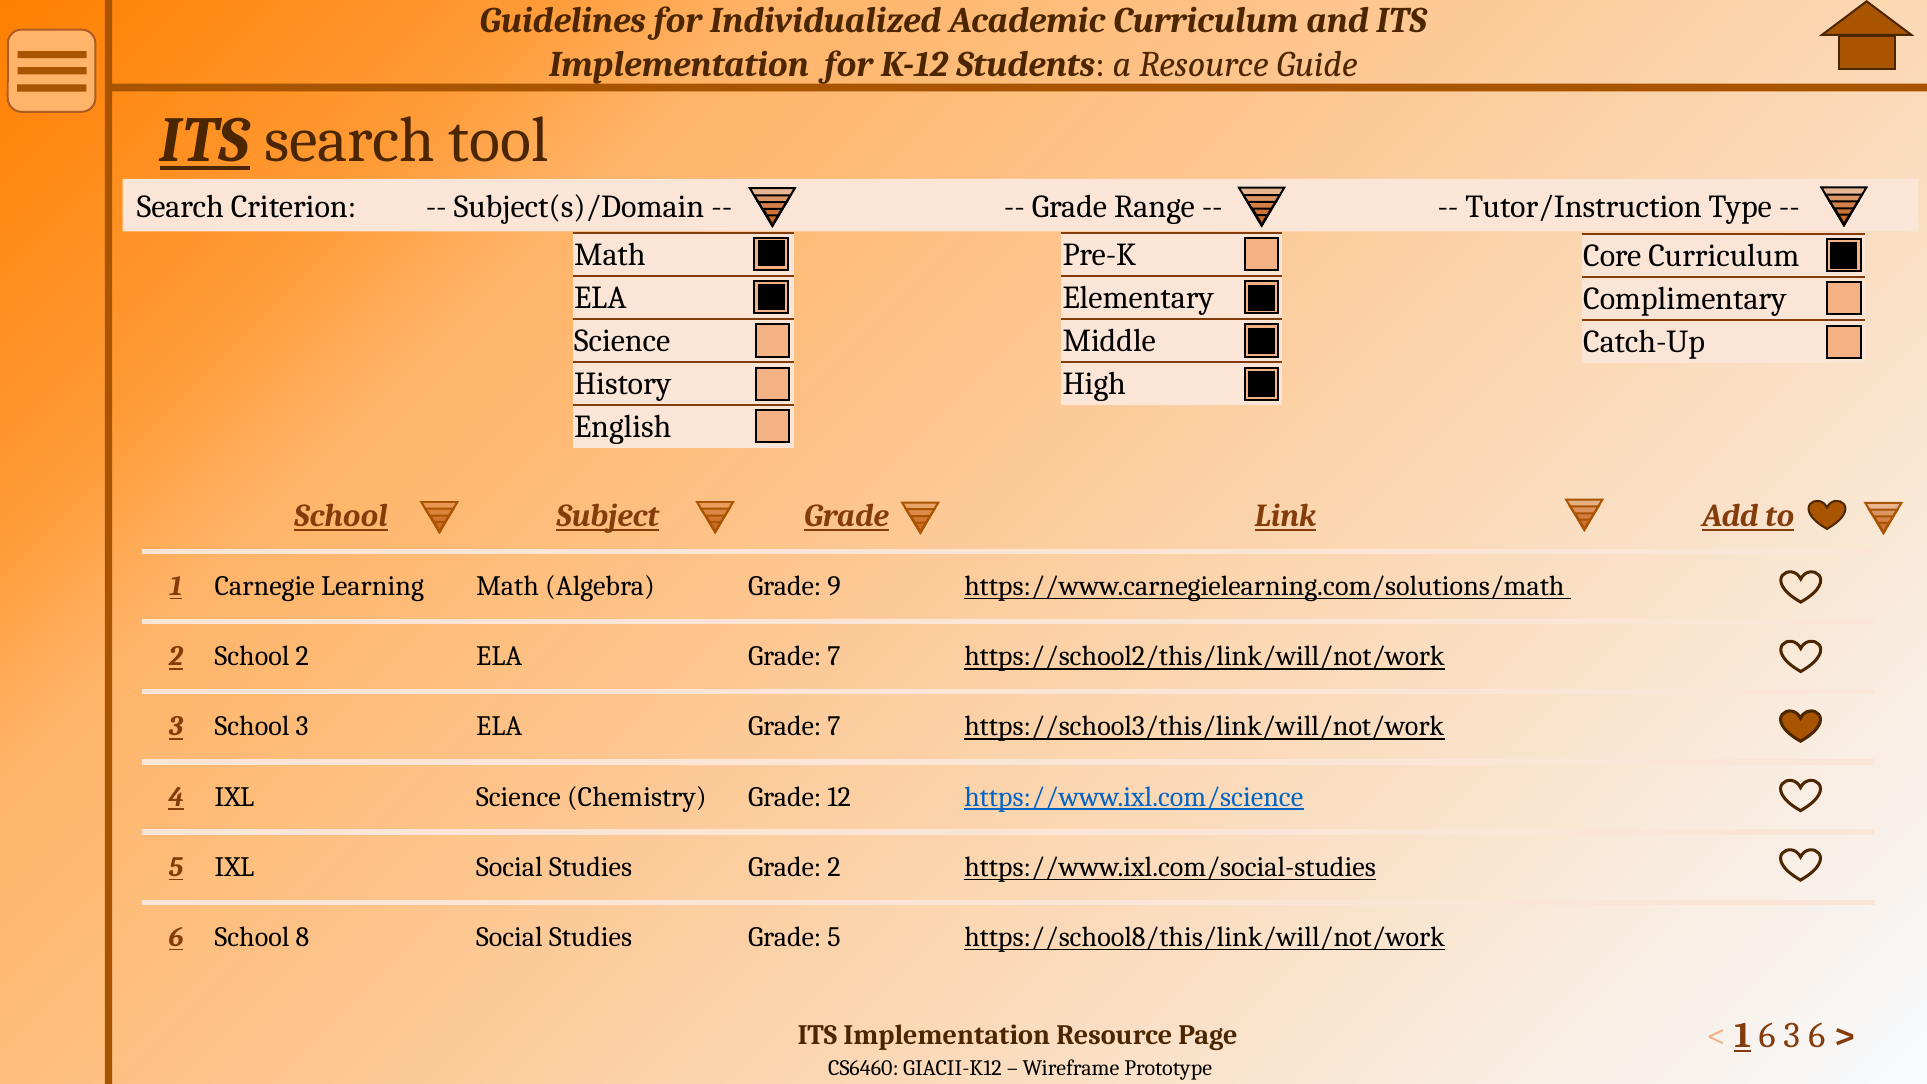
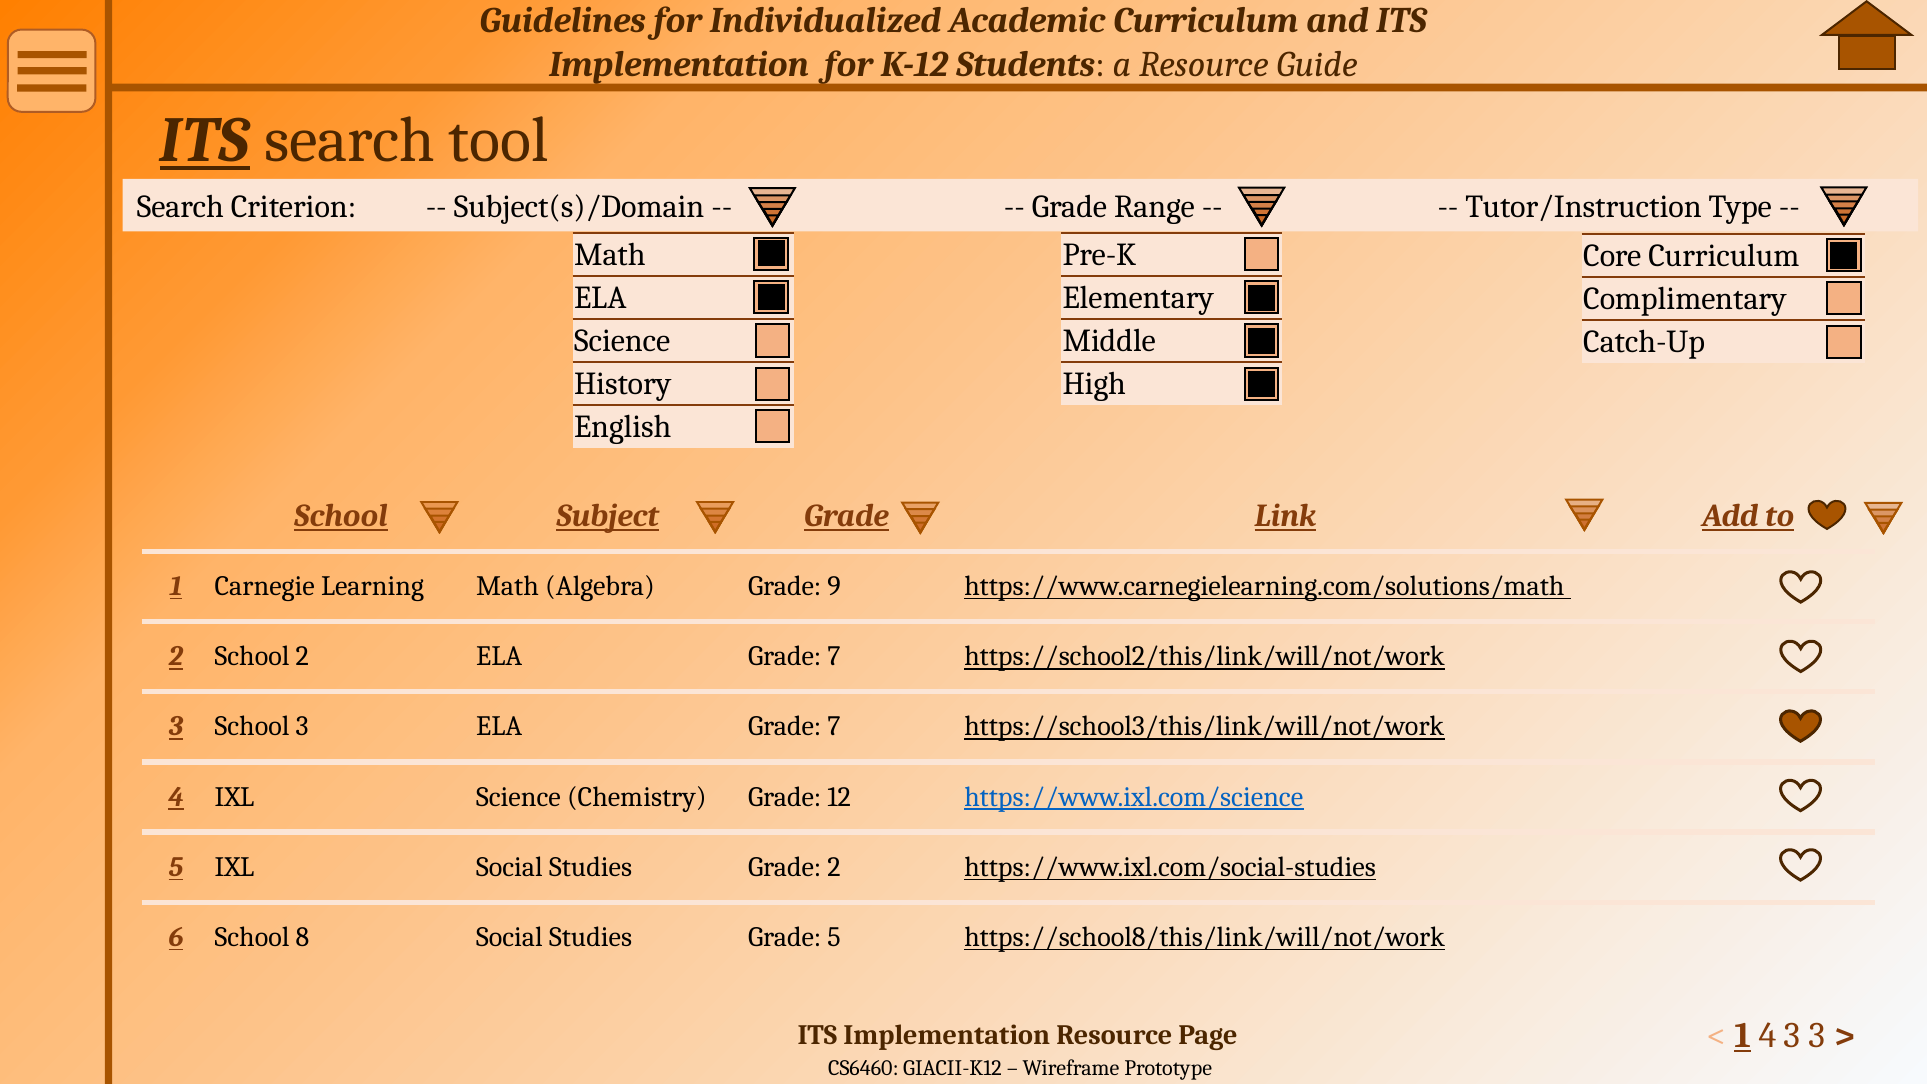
1 6: 6 -> 4 (1767, 1036)
3 6: 6 -> 3 (1817, 1036)
